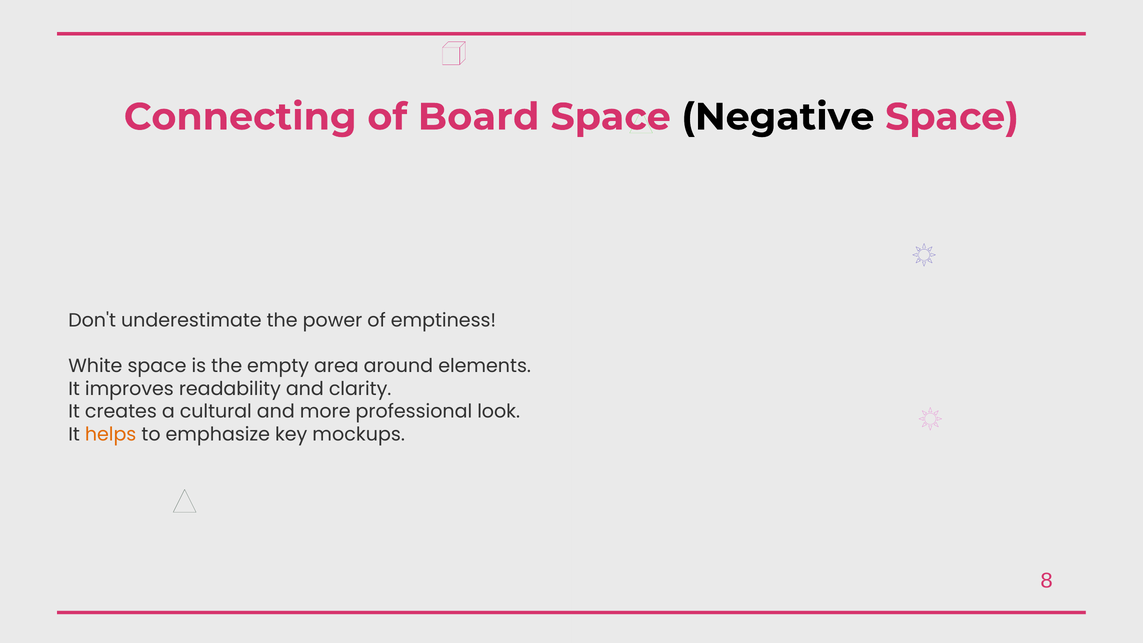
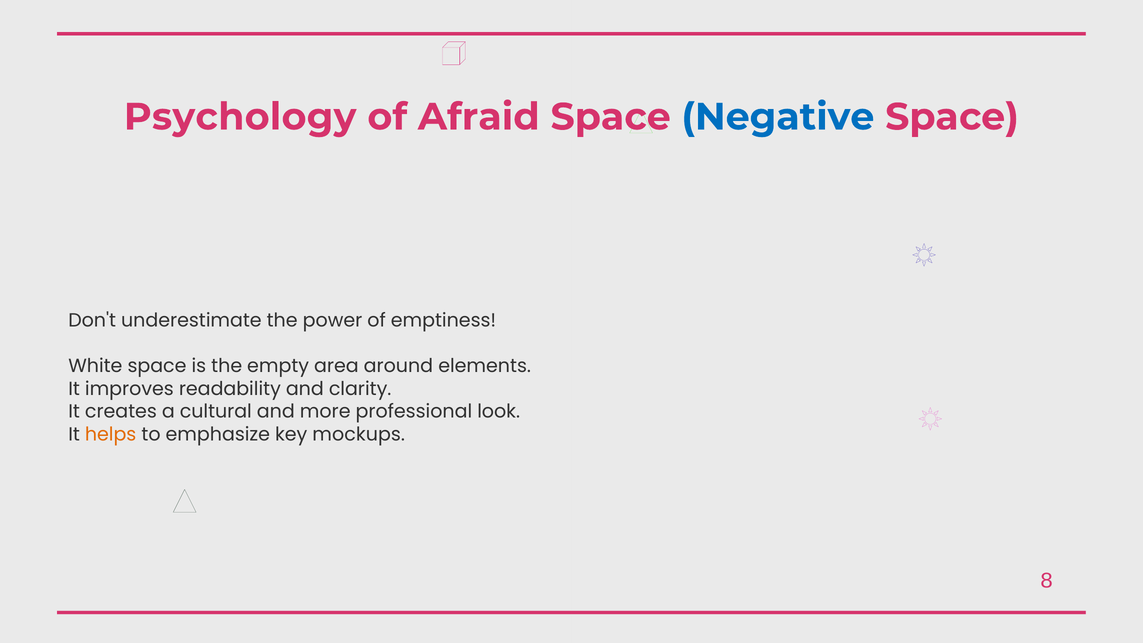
Connecting: Connecting -> Psychology (240, 117)
Board: Board -> Afraid (479, 117)
Negative colour: black -> blue (778, 117)
